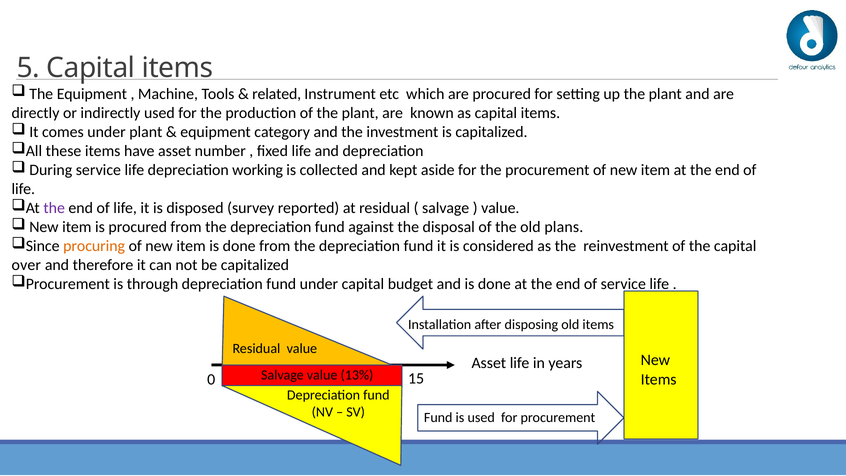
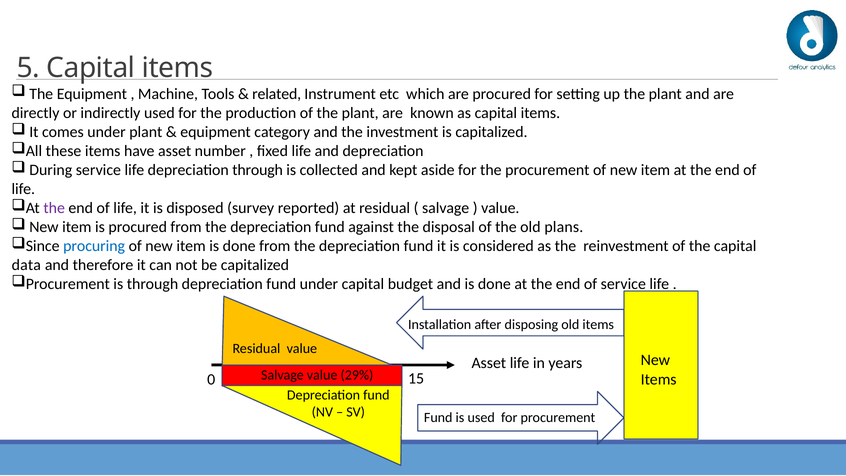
depreciation working: working -> through (258, 170)
procuring colour: orange -> blue (94, 246)
over: over -> data (26, 265)
13%: 13% -> 29% (357, 375)
